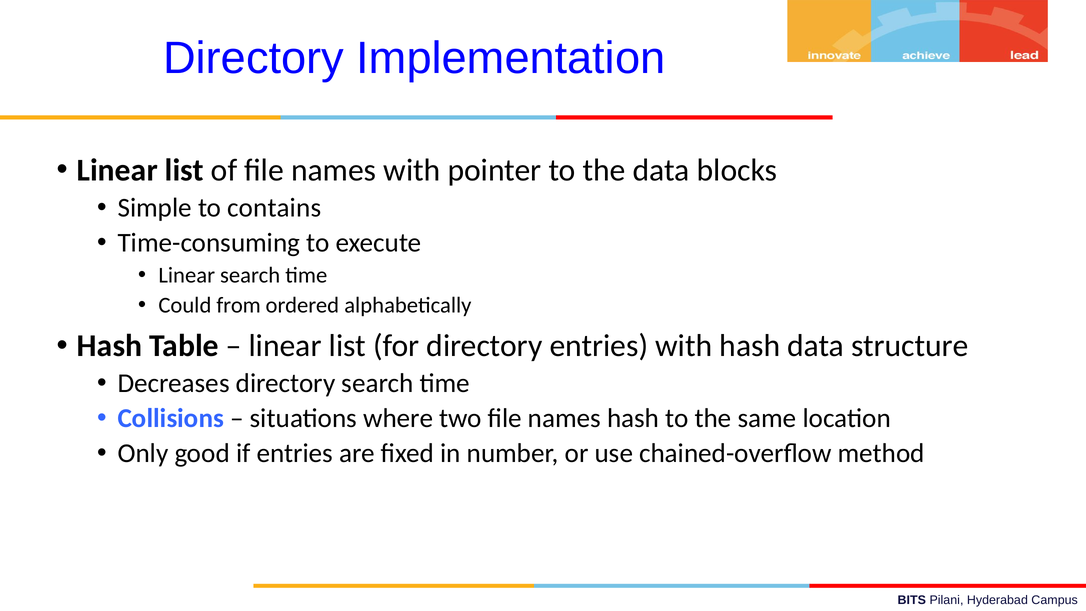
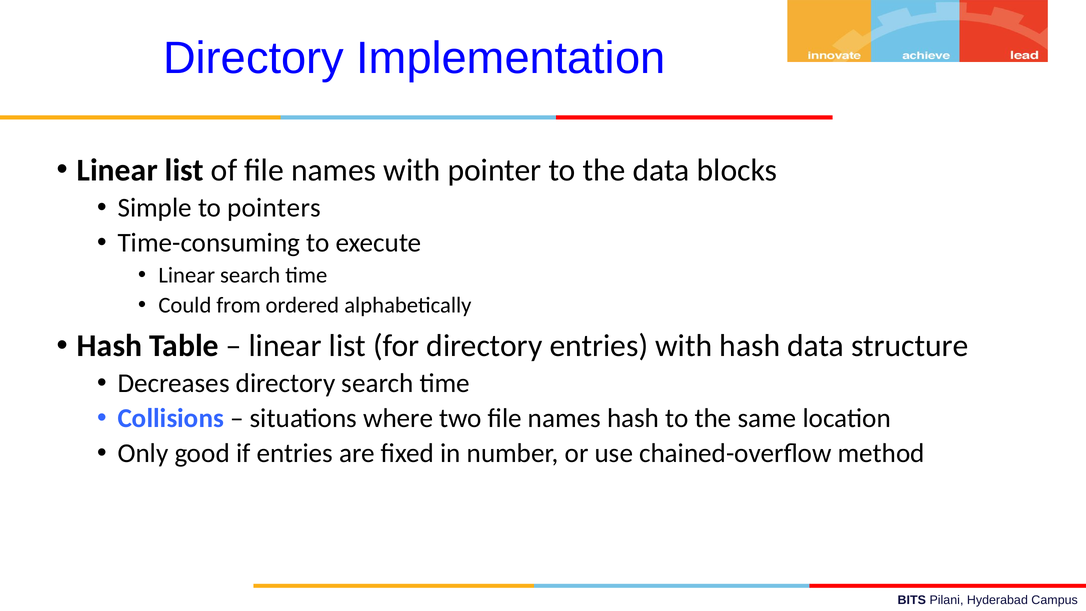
contains: contains -> pointers (274, 208)
